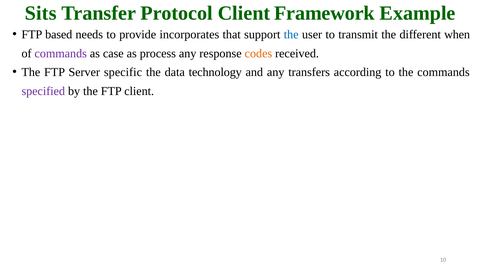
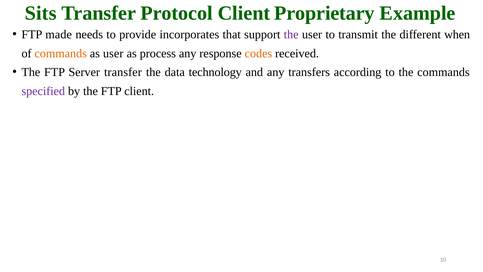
Framework: Framework -> Proprietary (324, 13)
based: based -> made (59, 35)
the colour: blue -> purple (291, 35)
commands colour: purple -> orange (61, 53)
as case: case -> user (113, 53)
Server specific: specific -> transfer (123, 72)
